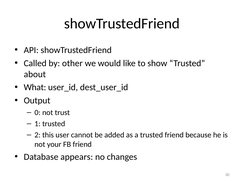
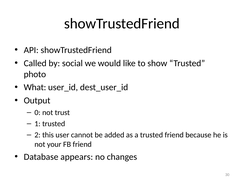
other: other -> social (72, 63)
about: about -> photo (35, 74)
